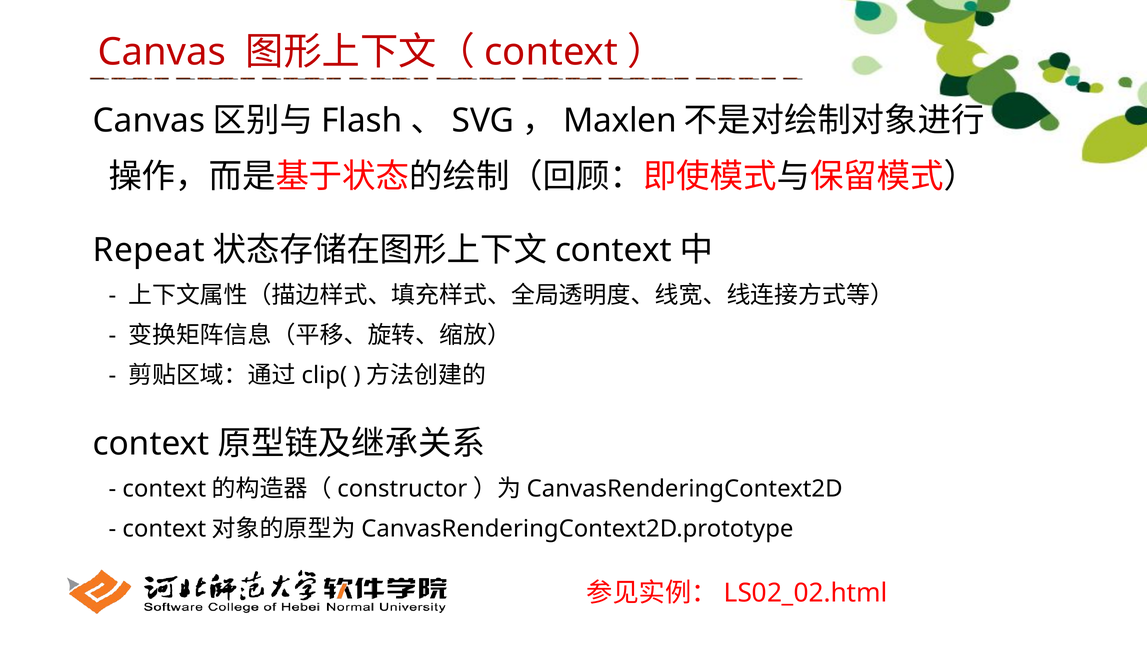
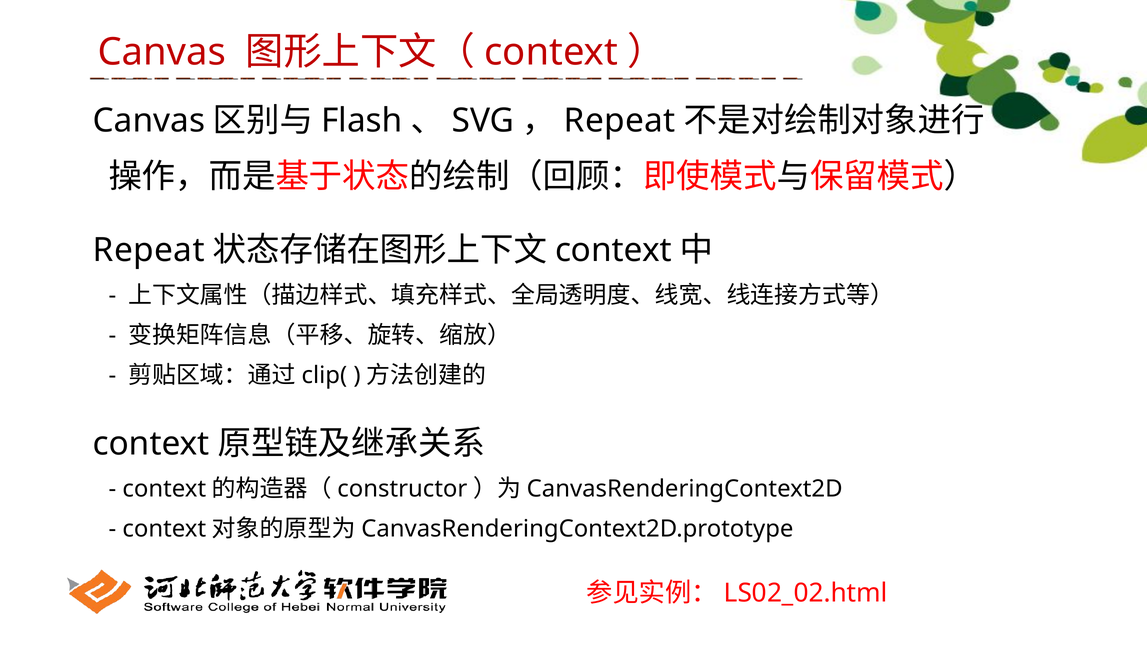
Maxlen: Maxlen -> Repeat (620, 121)
